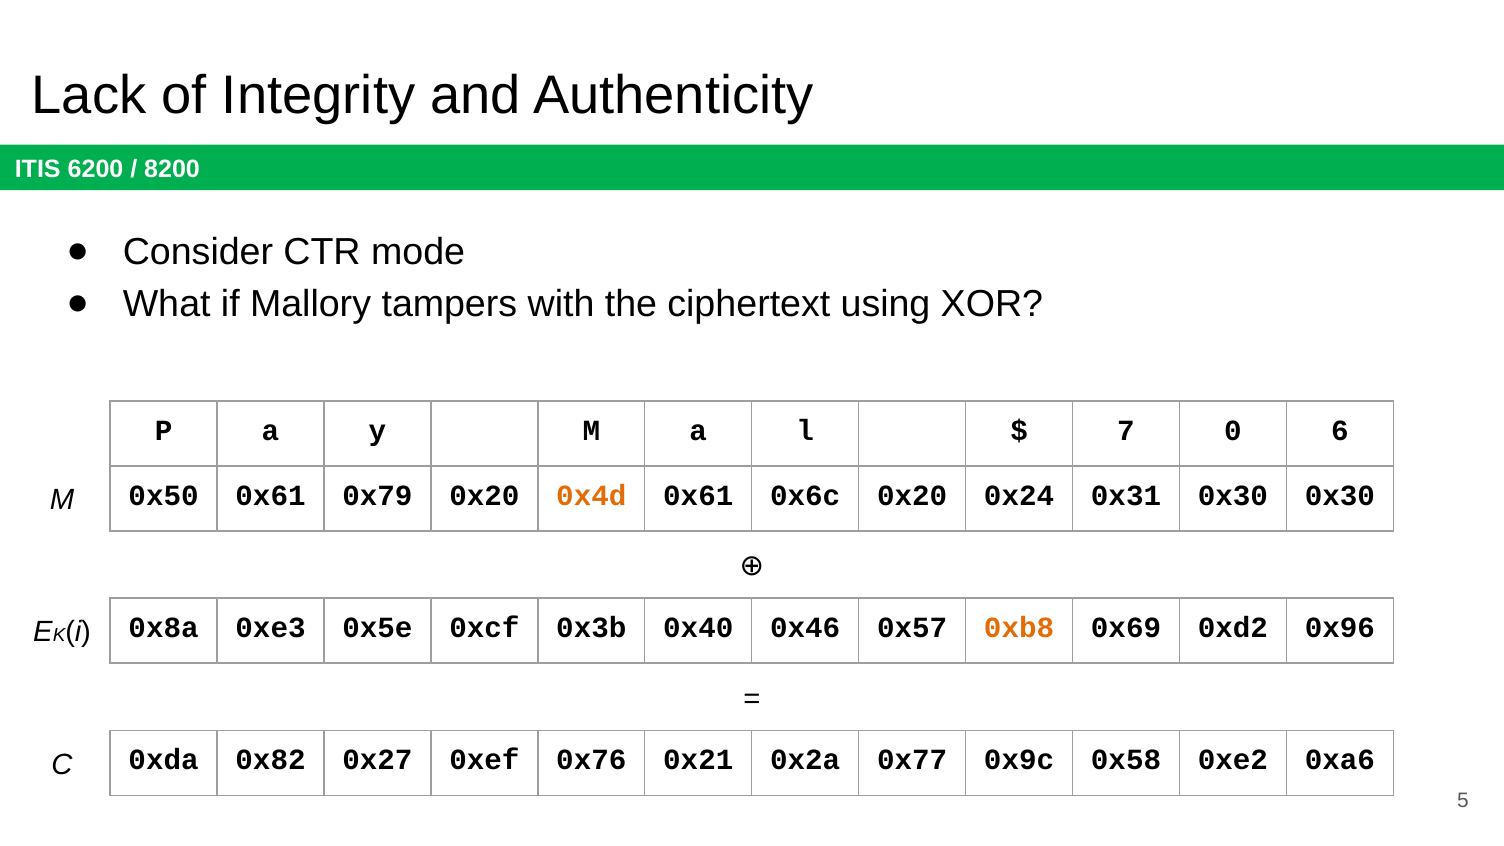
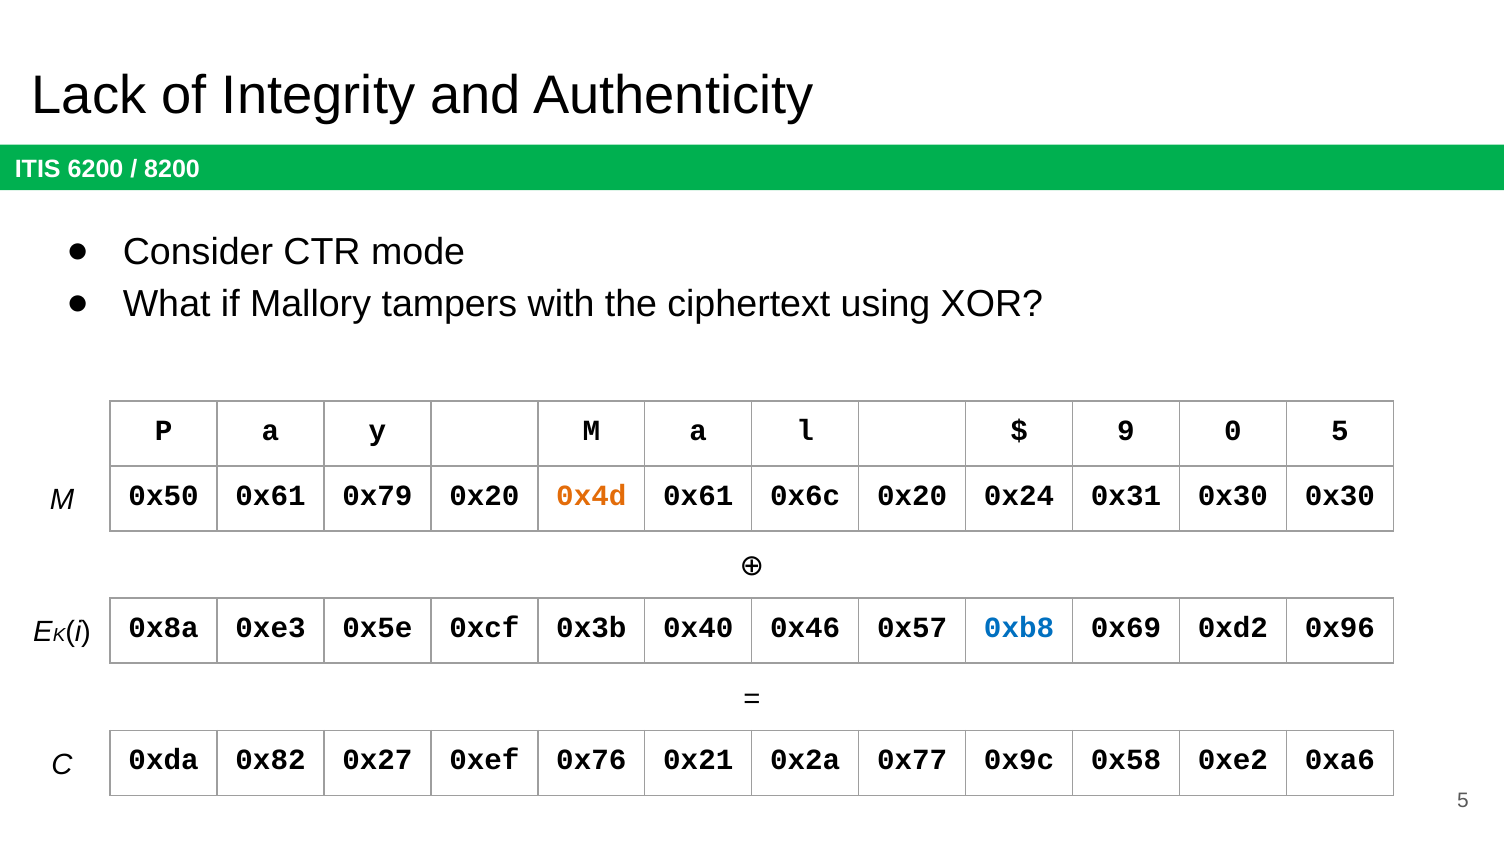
7: 7 -> 9 (1126, 431)
0 6: 6 -> 5 (1340, 431)
0xb8 colour: orange -> blue (1019, 628)
